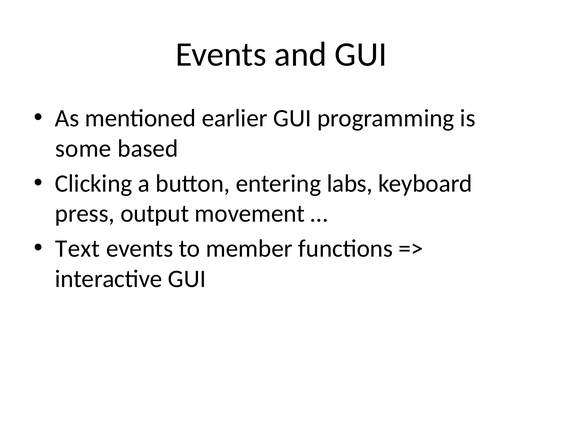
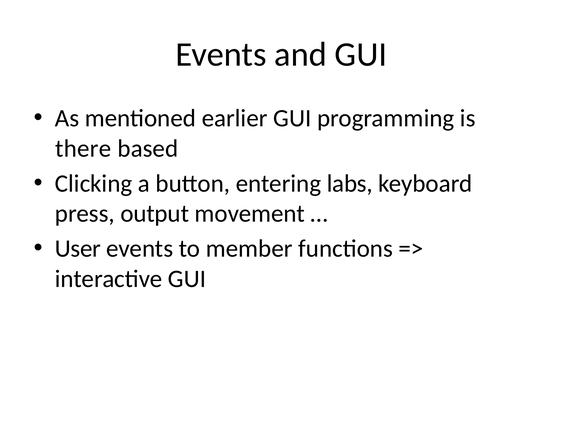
some: some -> there (83, 148)
Text: Text -> User (78, 248)
